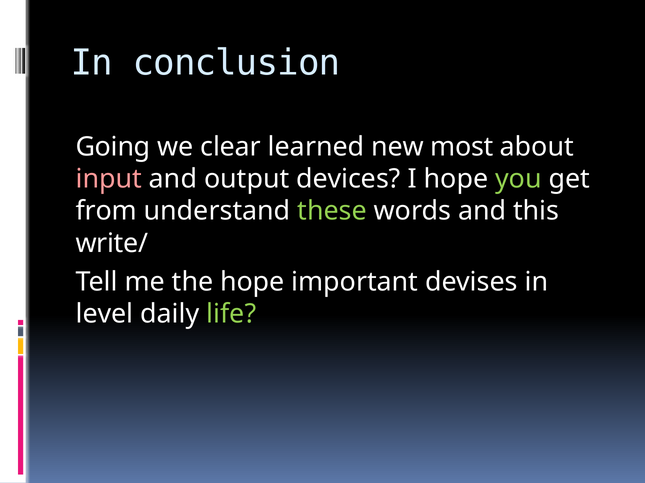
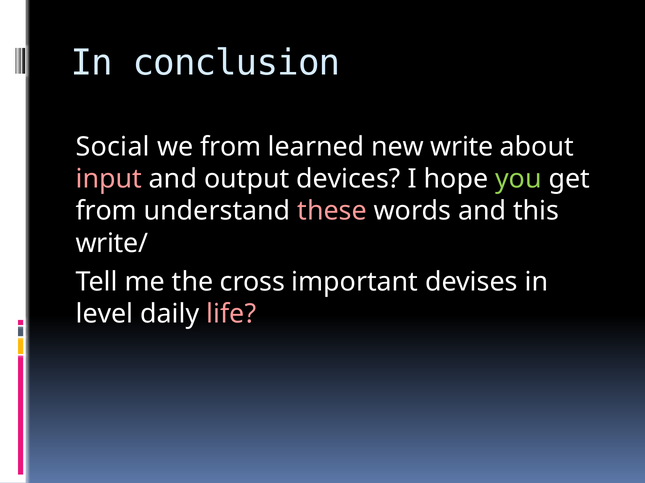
Going: Going -> Social (113, 147)
we clear: clear -> from (231, 147)
most: most -> write (462, 147)
these colour: light green -> pink (332, 211)
the hope: hope -> cross (252, 282)
life colour: light green -> pink (231, 314)
